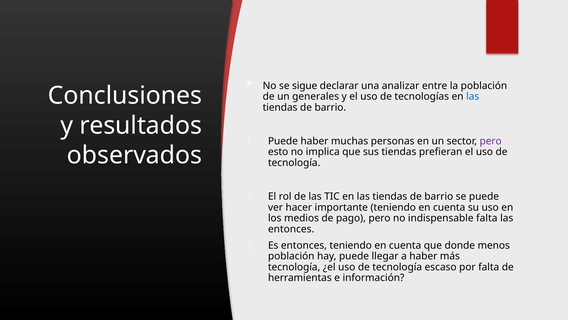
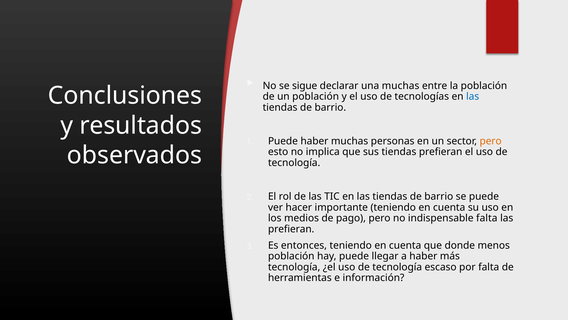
una analizar: analizar -> muchas (401, 86)
un generales: generales -> población (316, 96)
pero colour: purple -> orange (491, 141)
entonces: entonces -> prefieran (291, 229)
